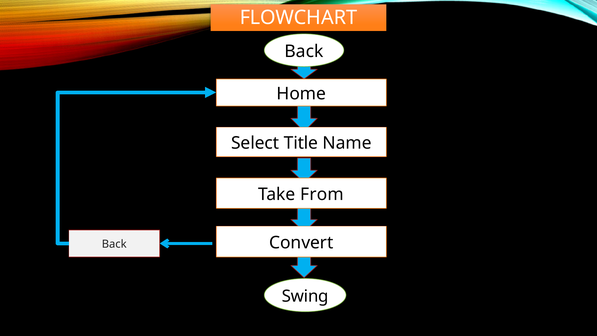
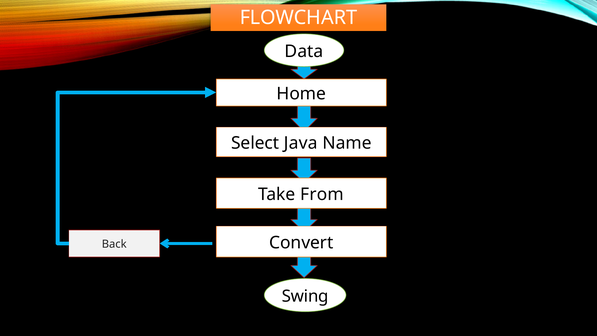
Back: Back -> Data (304, 51)
Title: Title -> Java (301, 143)
